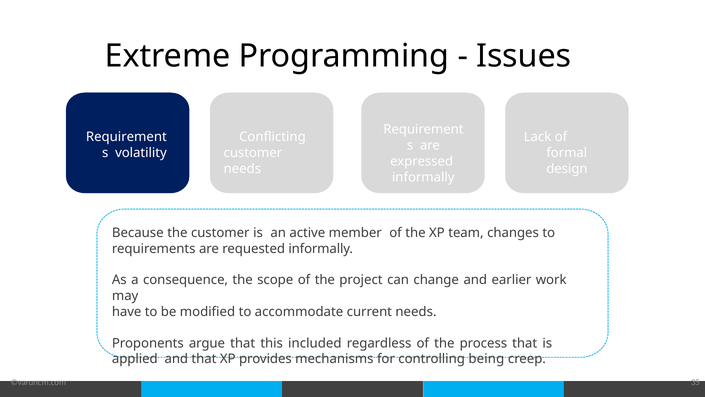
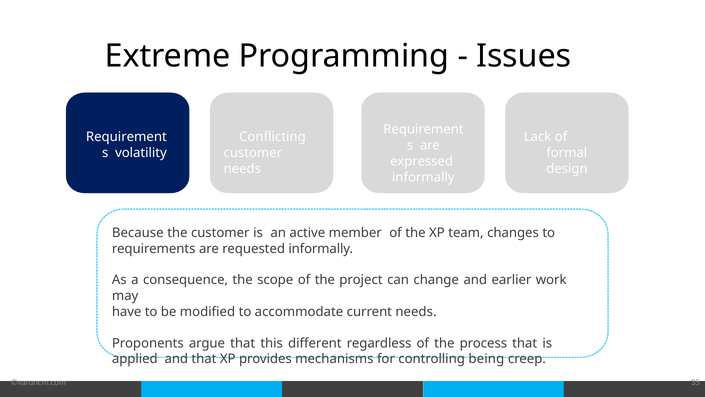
included: included -> different (315, 343)
